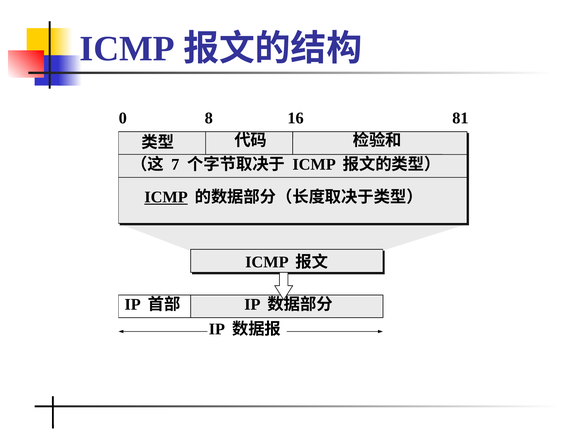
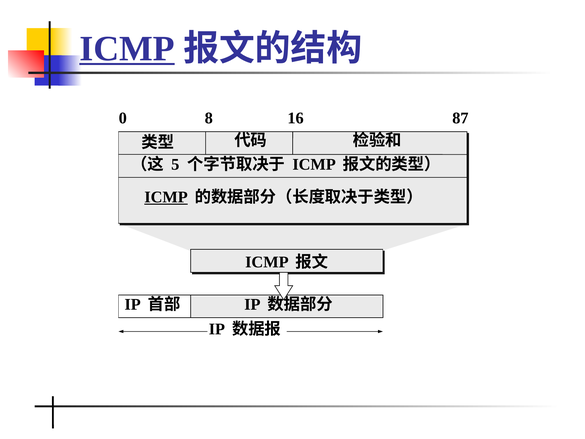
ICMP underline: none -> present (127, 49)
81: 81 -> 87 (460, 118)
7: 7 -> 5 (175, 164)
